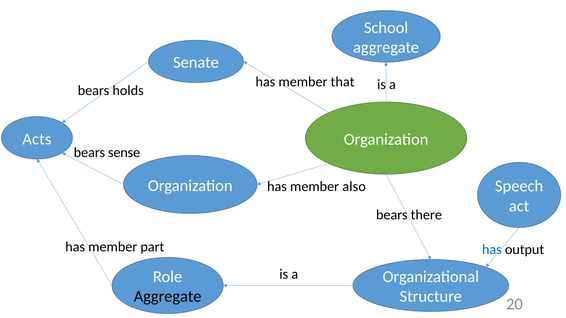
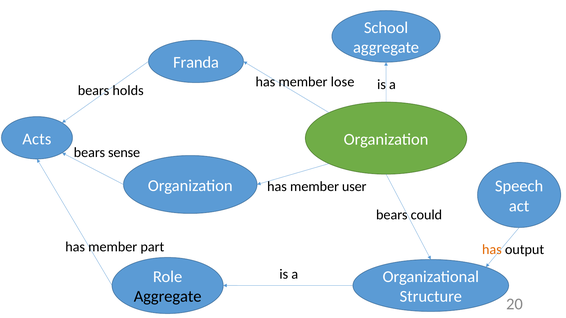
Senate: Senate -> Franda (196, 63)
that: that -> lose (343, 82)
also: also -> user (354, 187)
there: there -> could (426, 215)
has colour: blue -> orange (492, 250)
